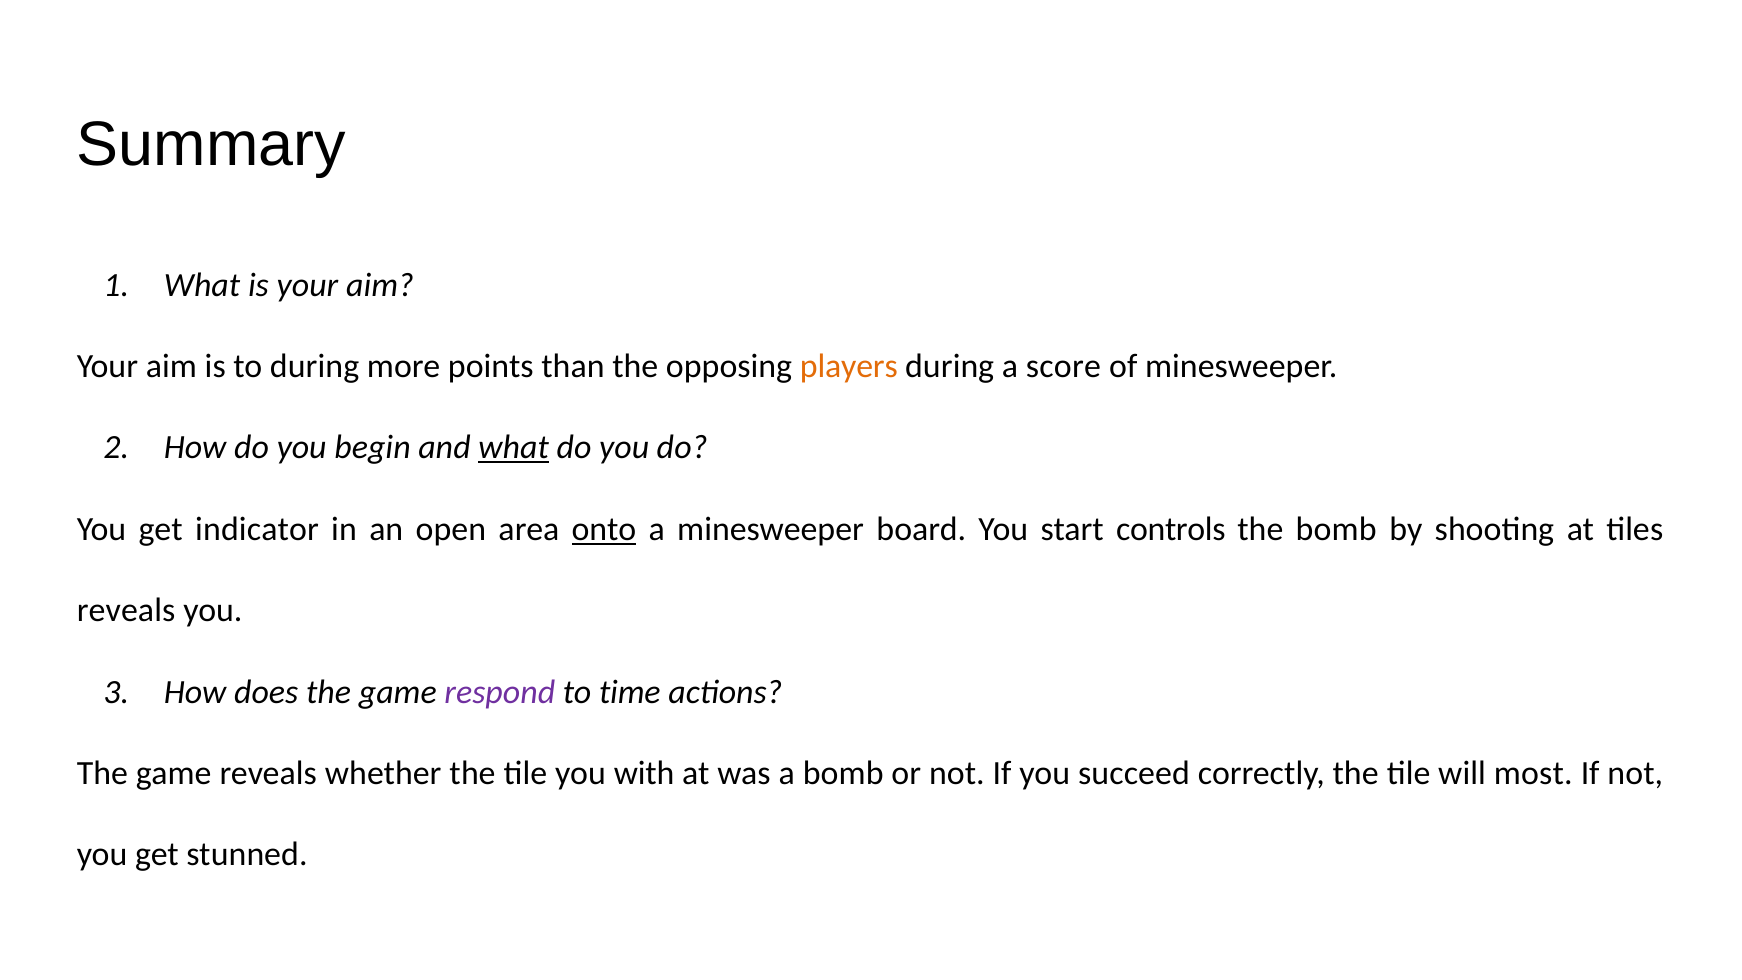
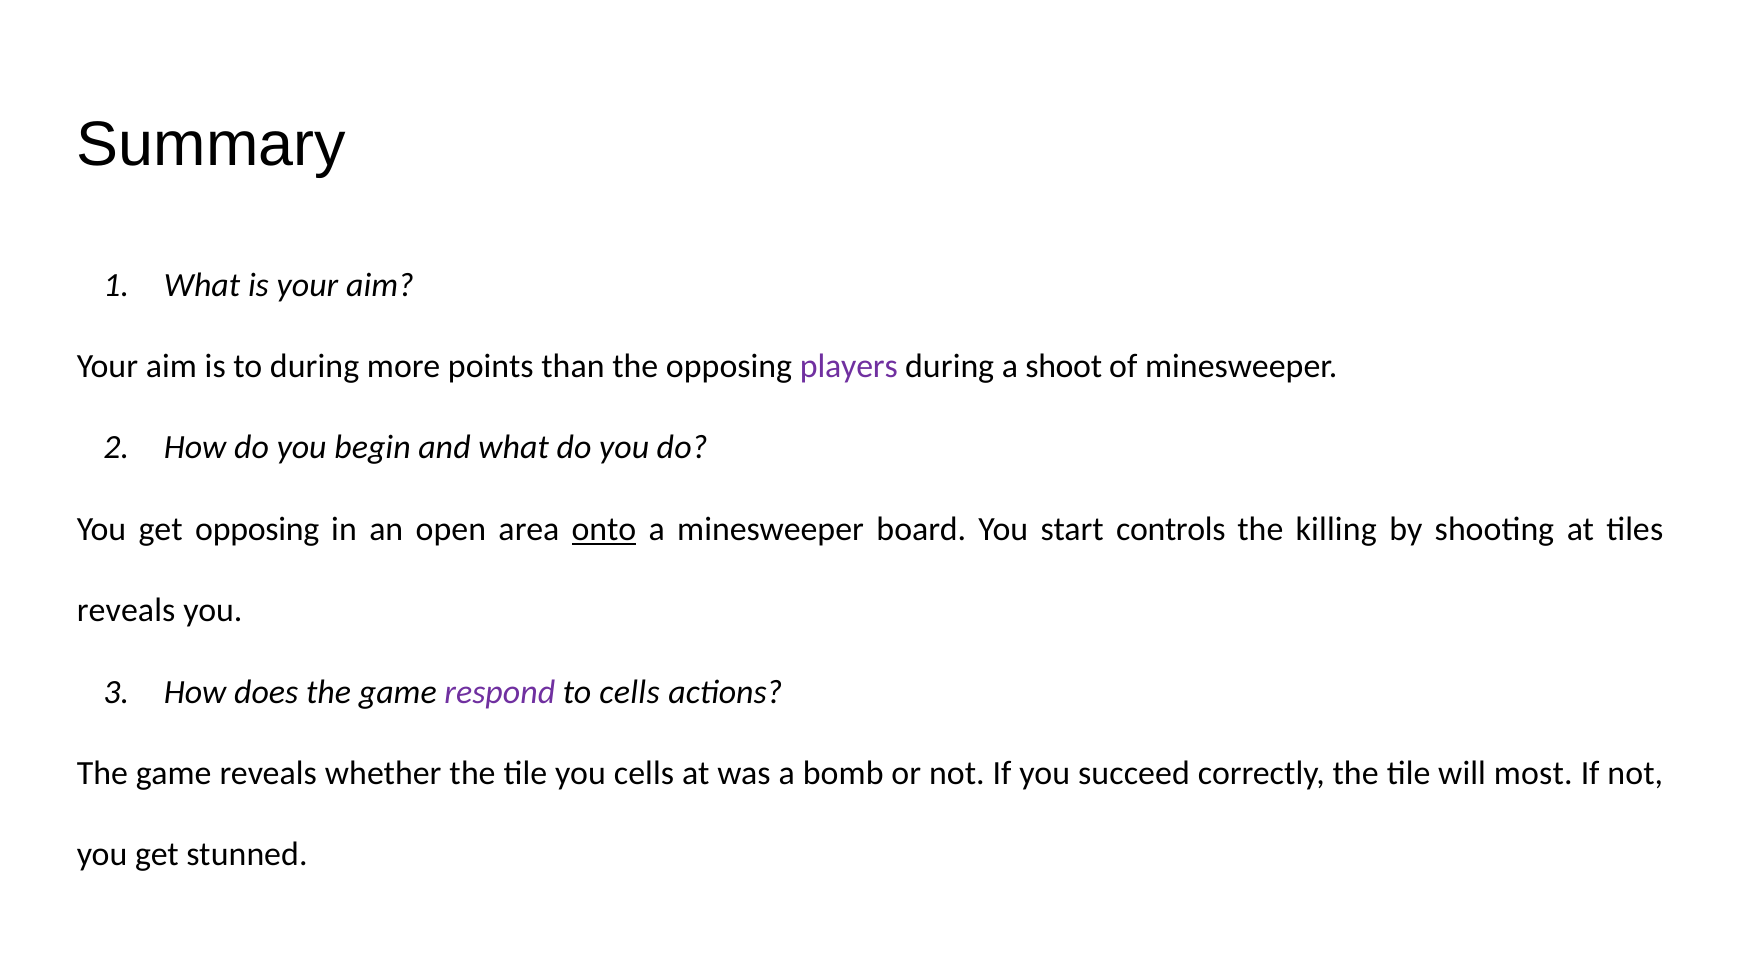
players colour: orange -> purple (849, 366)
score: score -> shoot (1064, 366)
what underline: present -> none (514, 448)
get indicator: indicator -> opposing (257, 529)
the bomb: bomb -> killing (1336, 529)
to time: time -> cells (630, 692)
you with: with -> cells (644, 773)
